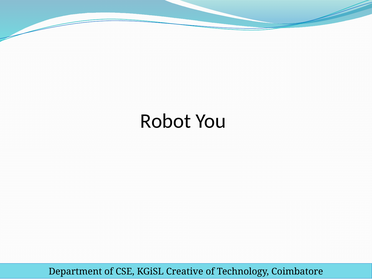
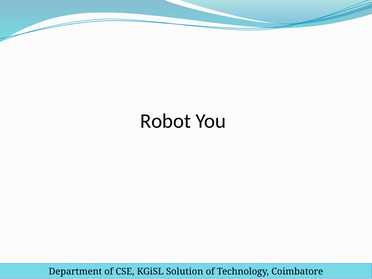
Creative: Creative -> Solution (185, 272)
